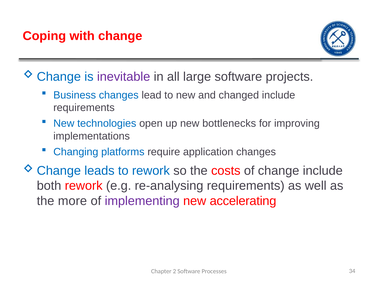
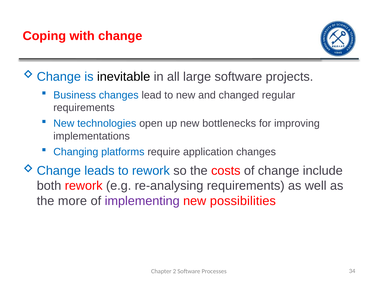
inevitable colour: purple -> black (124, 76)
changed include: include -> regular (279, 95)
accelerating: accelerating -> possibilities (243, 201)
